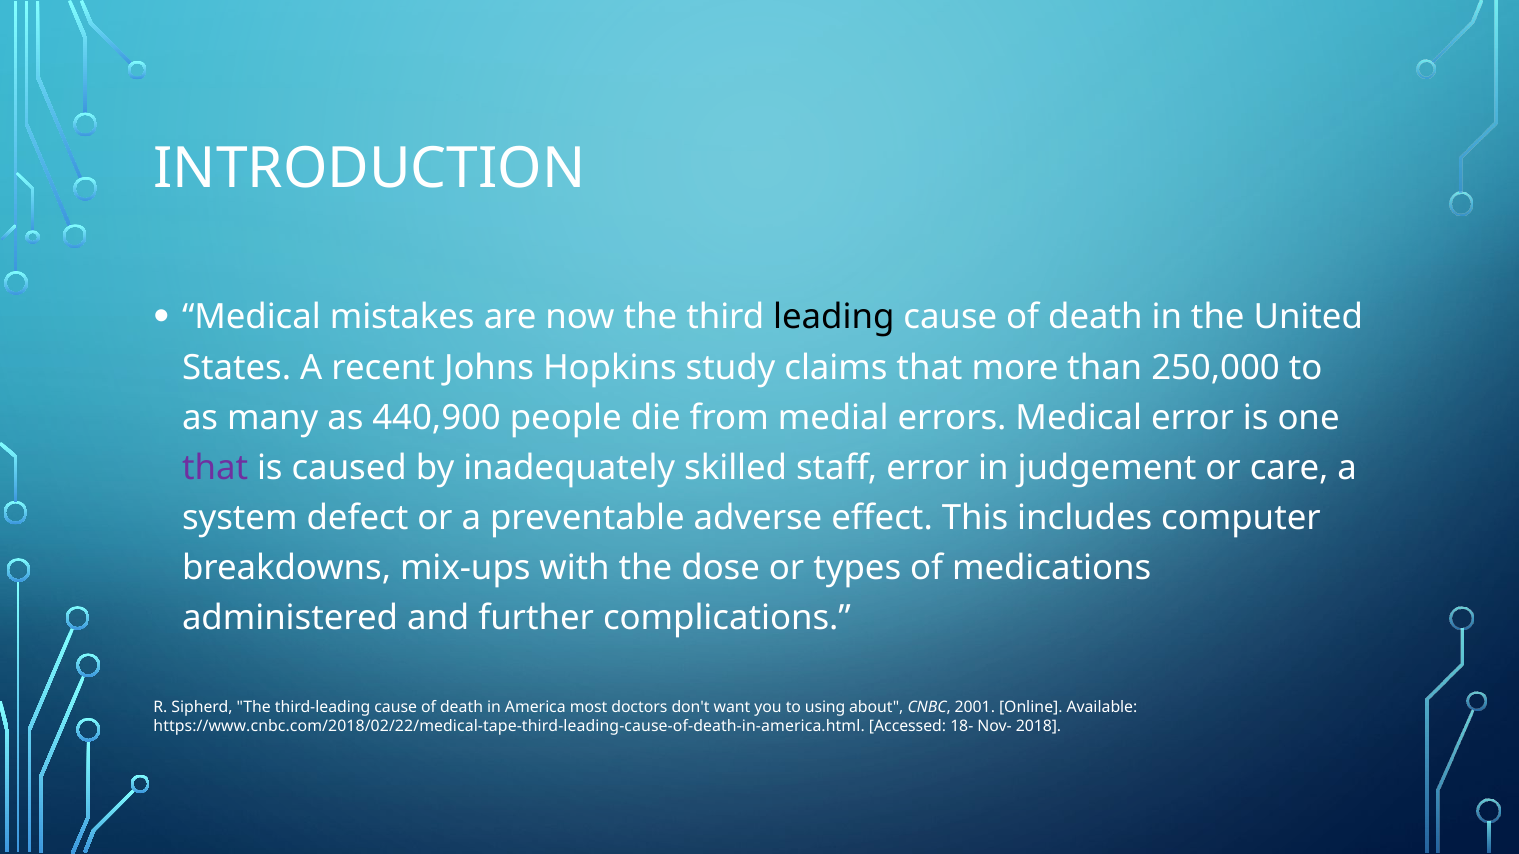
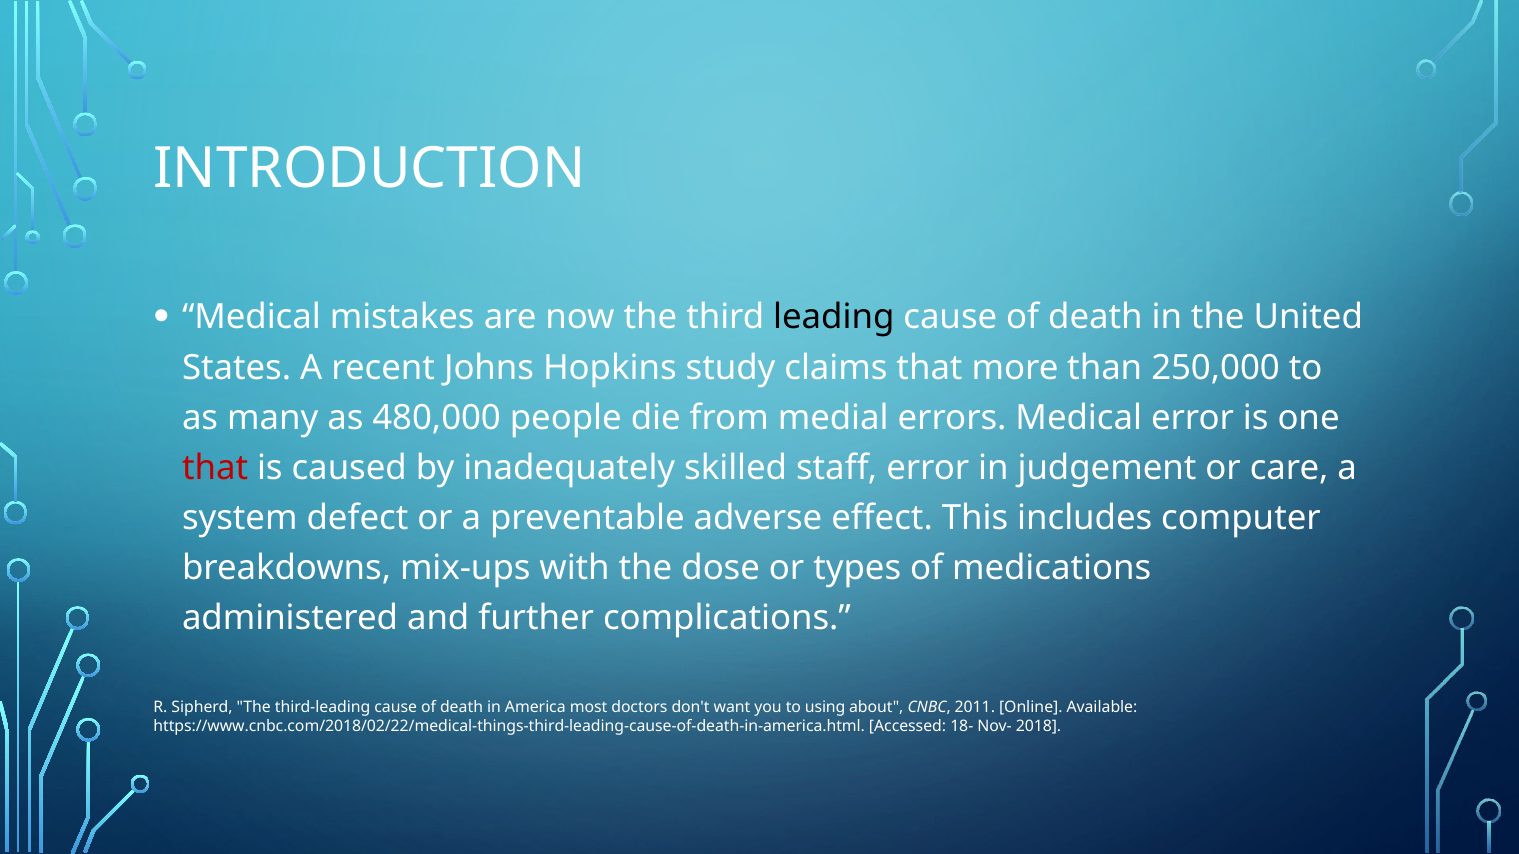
440,900: 440,900 -> 480,000 (437, 418)
that colour: purple -> red (215, 468)
2001: 2001 -> 2011 (975, 708)
https://www.cnbc.com/2018/02/22/medical-tape-third-leading-cause-of-death-in-america.html: https://www.cnbc.com/2018/02/22/medical-tape-third-leading-cause-of-death-in-america.html -> https://www.cnbc.com/2018/02/22/medical-things-third-leading-cause-of-death-in-america.html (509, 727)
